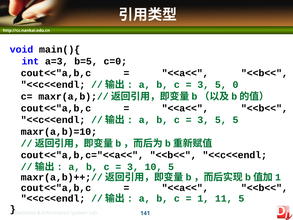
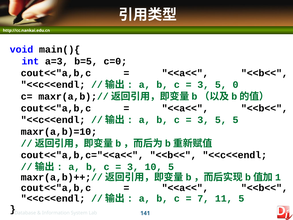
1: 1 -> 7 (203, 198)
